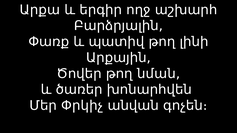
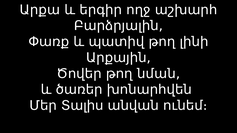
Փրկիչ: Փրկիչ -> Տալիս (82, 106)
գոչեն։: գոչեն։ -> ունեմ։ (185, 106)
